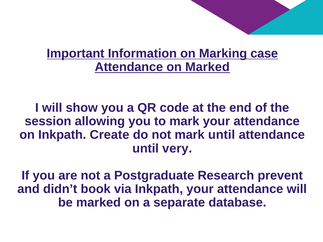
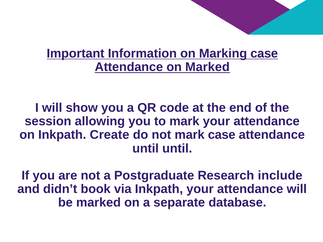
mark until: until -> case (222, 135)
until very: very -> until (177, 149)
prevent: prevent -> include (280, 176)
